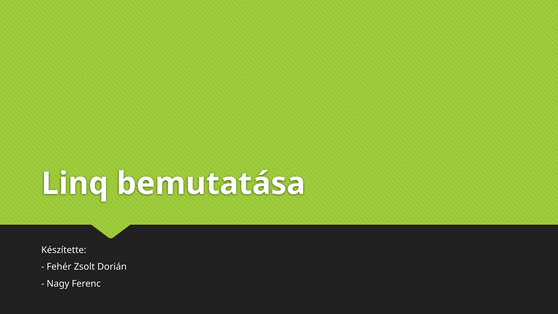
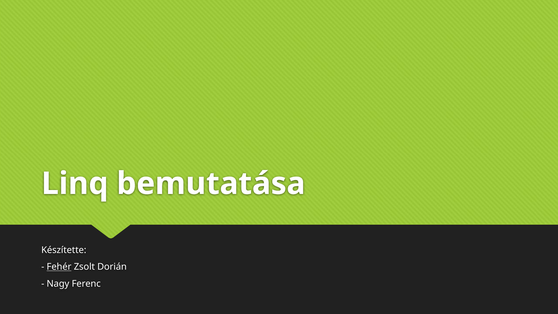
Fehér underline: none -> present (59, 267)
